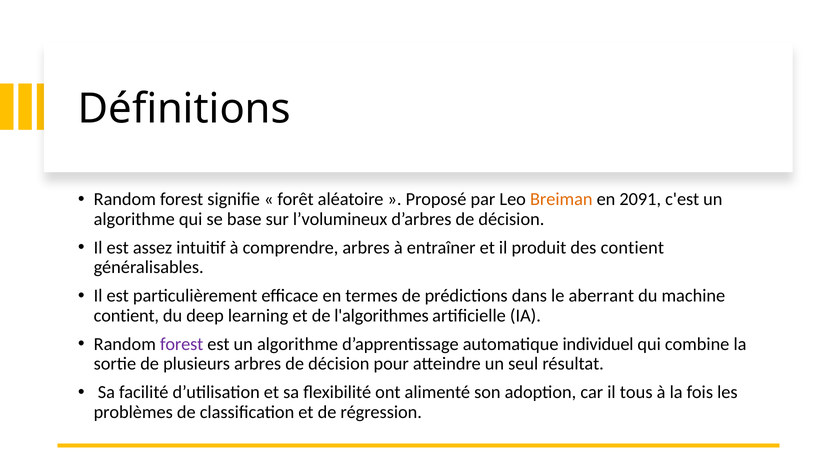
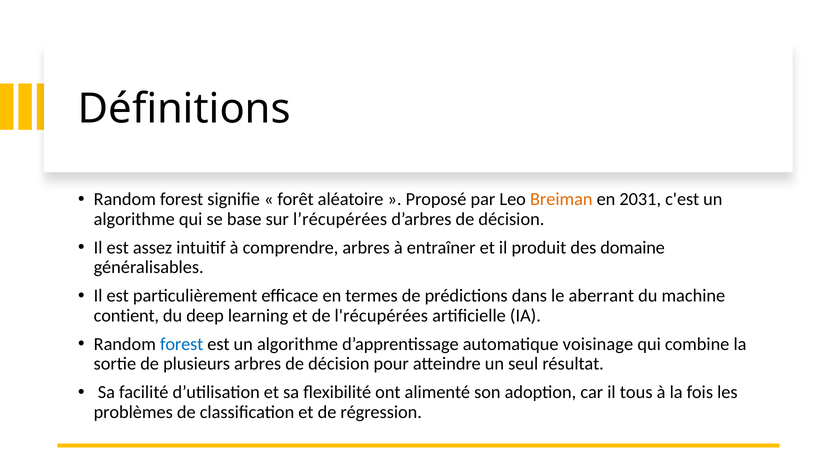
2091: 2091 -> 2031 (640, 199)
l’volumineux: l’volumineux -> l’récupérées (340, 219)
des contient: contient -> domaine (633, 247)
l'algorithmes: l'algorithmes -> l'récupérées (381, 315)
forest colour: purple -> blue (182, 344)
individuel: individuel -> voisinage (598, 344)
